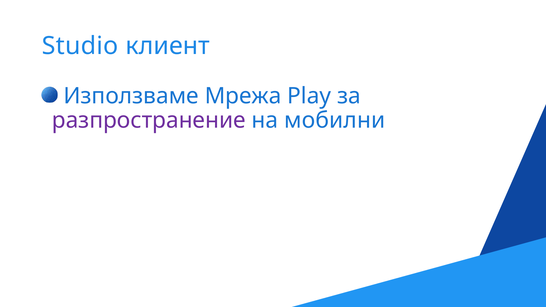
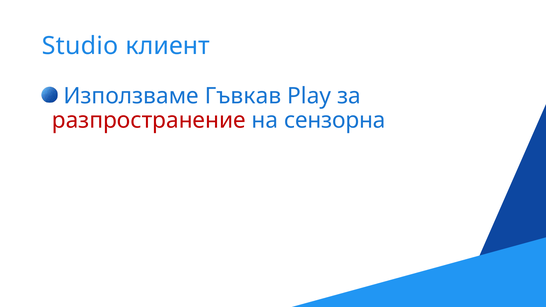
Мрежа: Мрежа -> Гъвкав (243, 96)
разпространение colour: purple -> red (149, 120)
мобилни: мобилни -> сензорна (335, 120)
